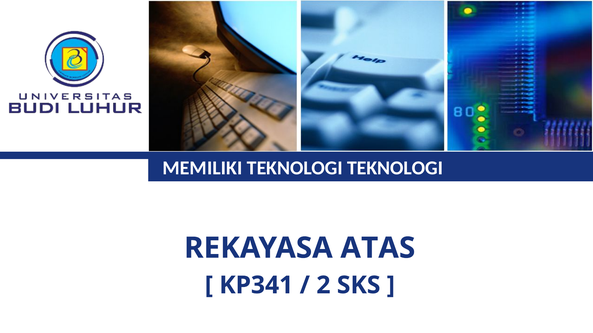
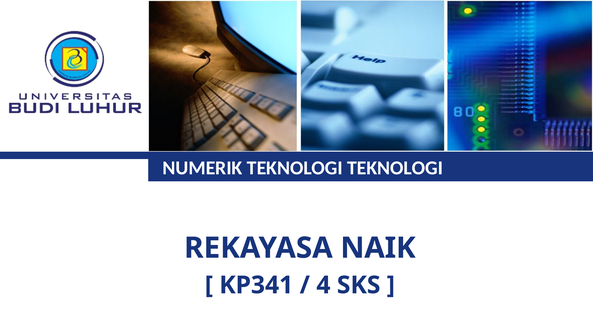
MEMILIKI: MEMILIKI -> NUMERIK (202, 168)
ATAS: ATAS -> NAIK (378, 248)
2: 2 -> 4 (323, 286)
